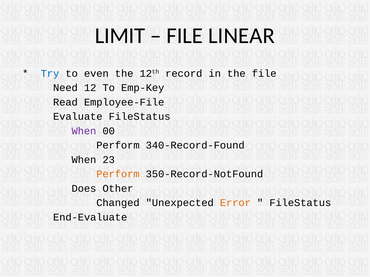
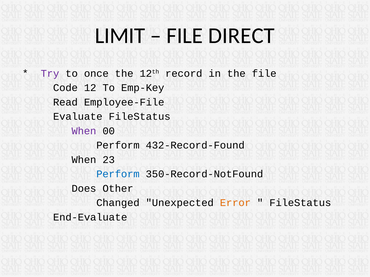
LINEAR: LINEAR -> DIRECT (241, 36)
Try colour: blue -> purple (50, 74)
even: even -> once (96, 74)
Need: Need -> Code (65, 88)
340-Record-Found: 340-Record-Found -> 432-Record-Found (195, 146)
Perform colour: orange -> blue (118, 174)
